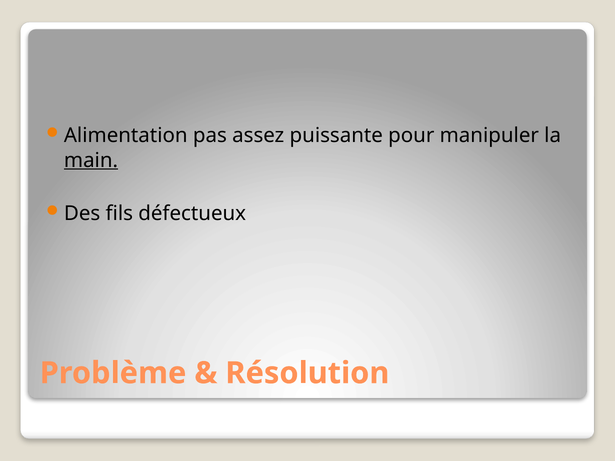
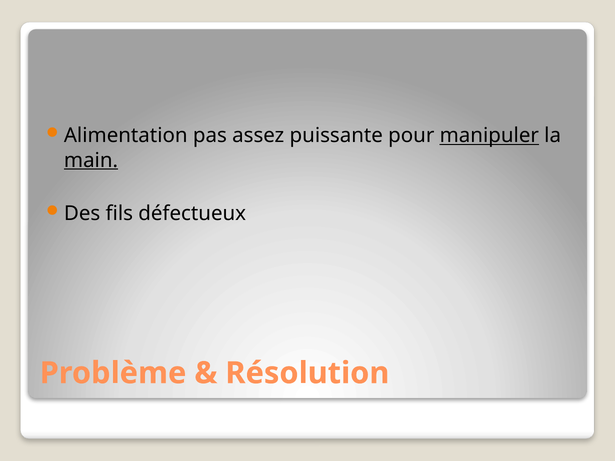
manipuler underline: none -> present (489, 136)
